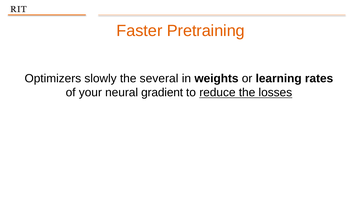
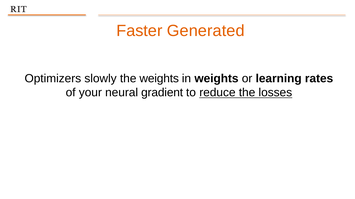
Pretraining: Pretraining -> Generated (206, 31)
the several: several -> weights (159, 79)
